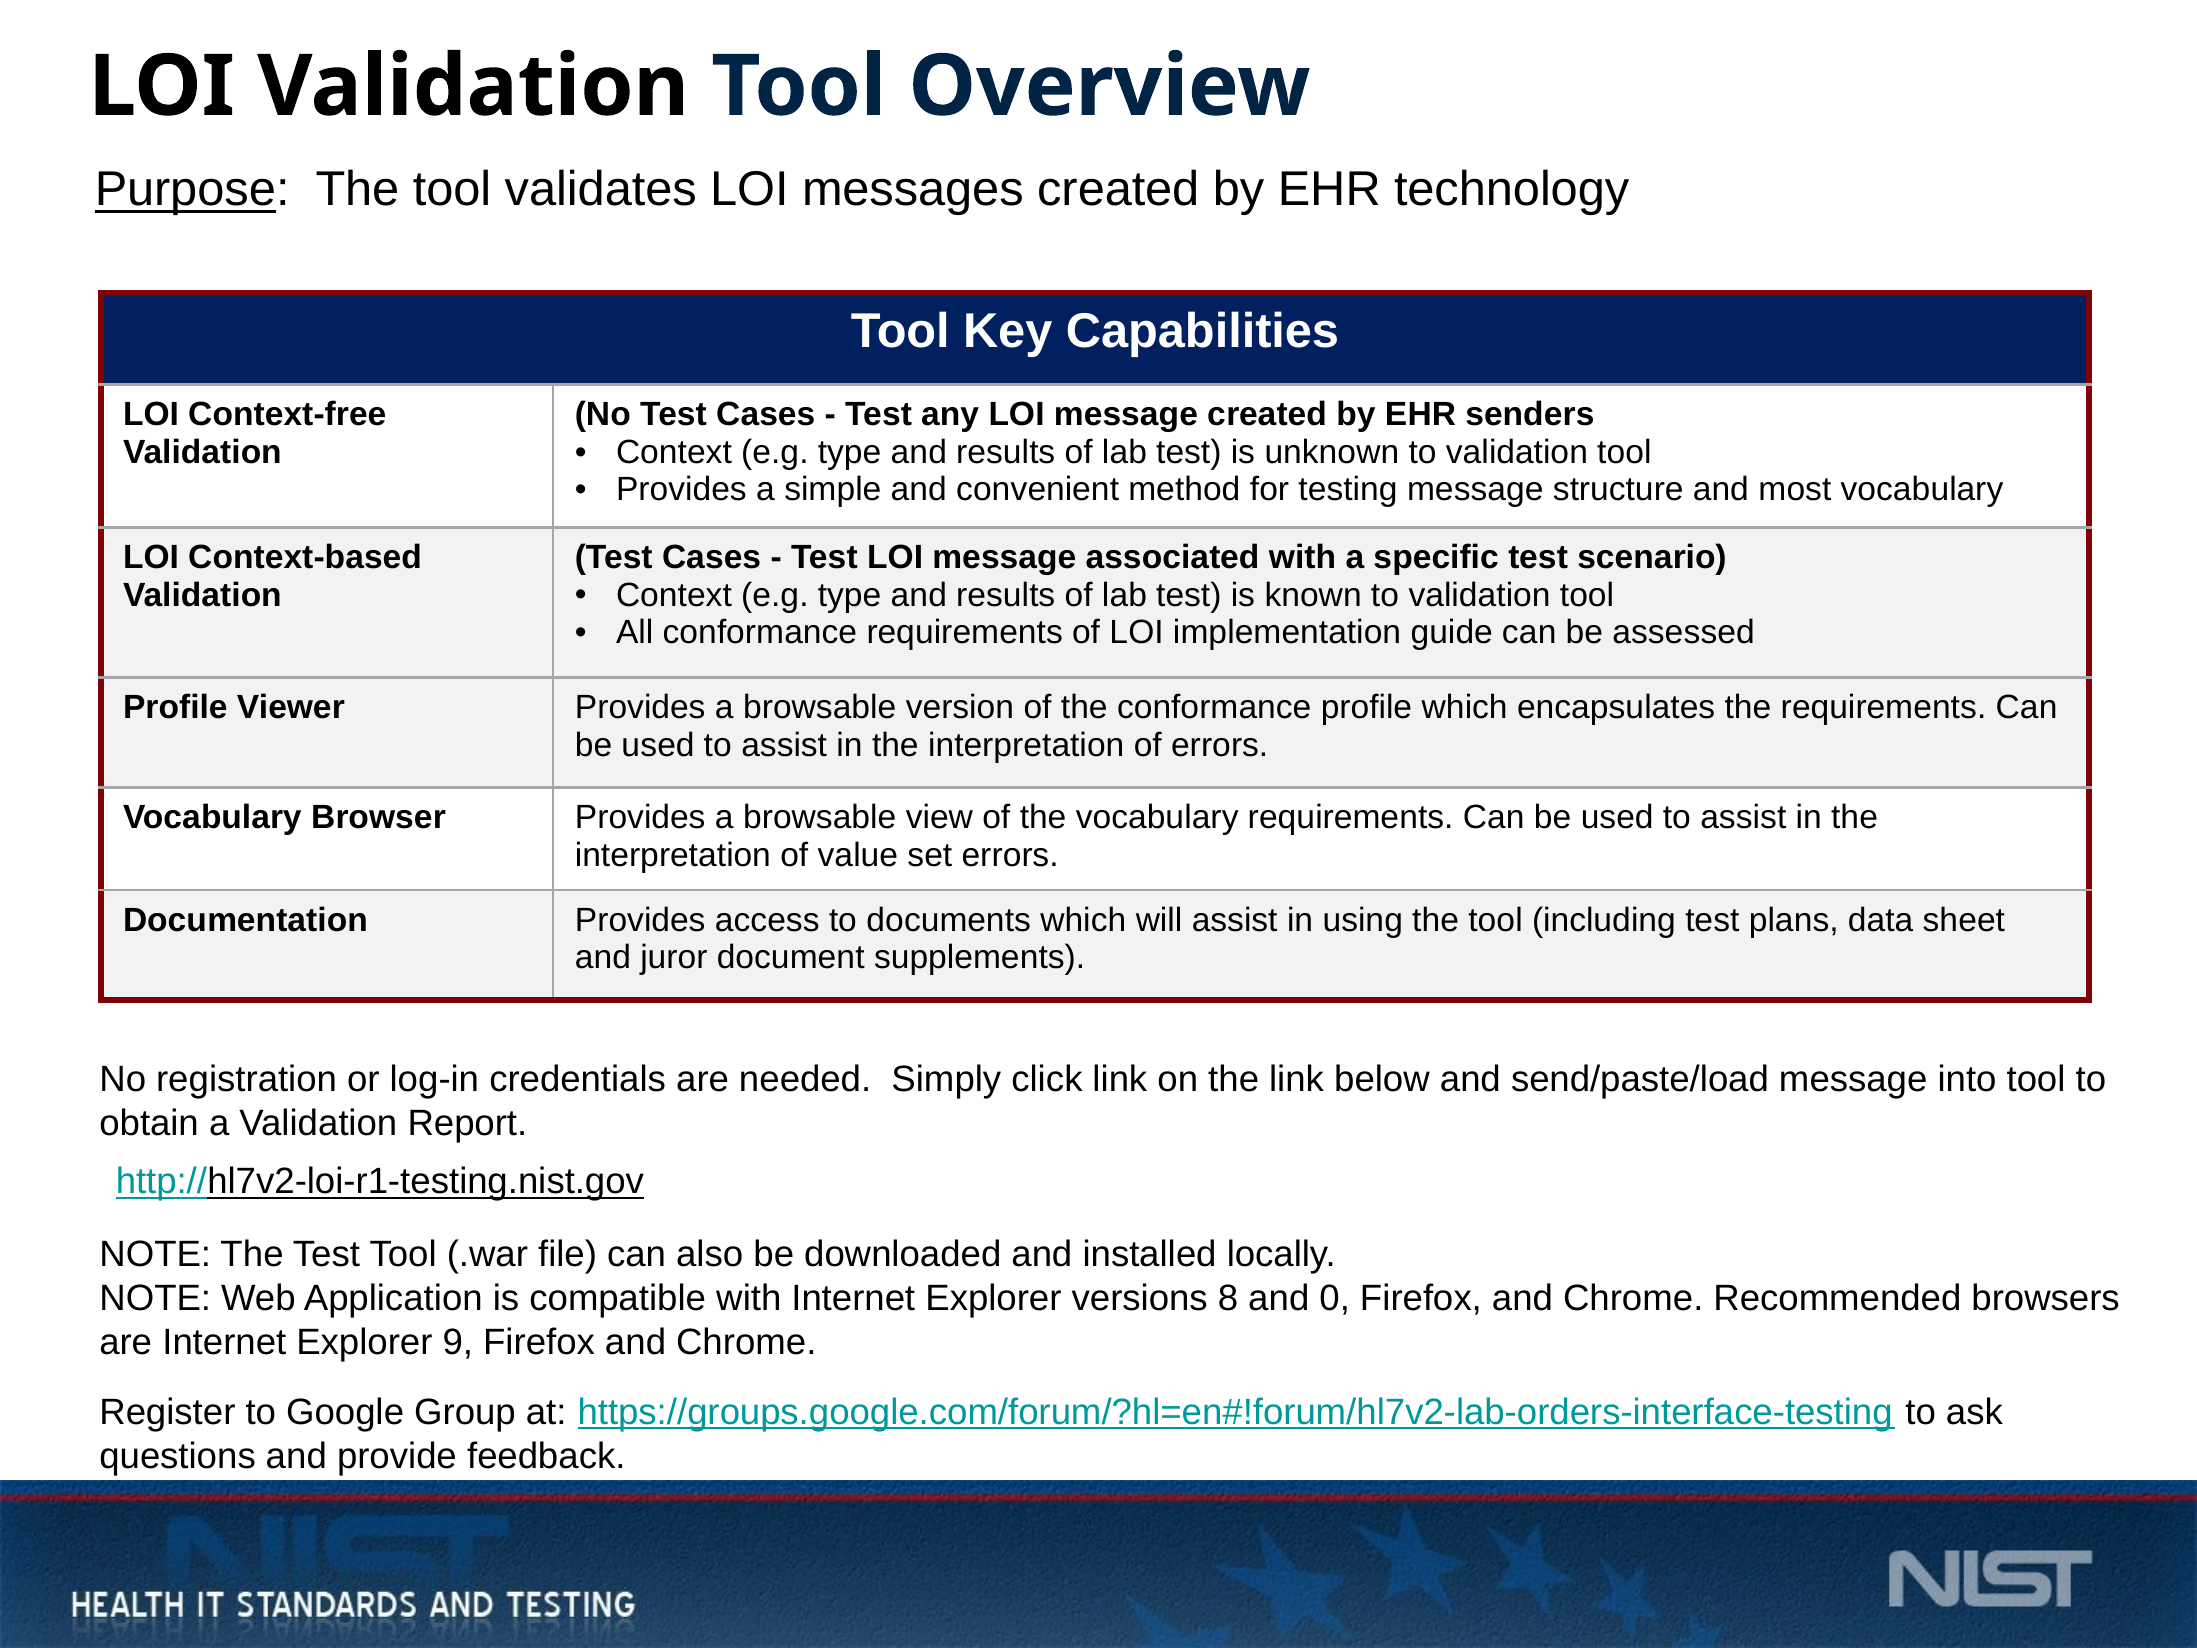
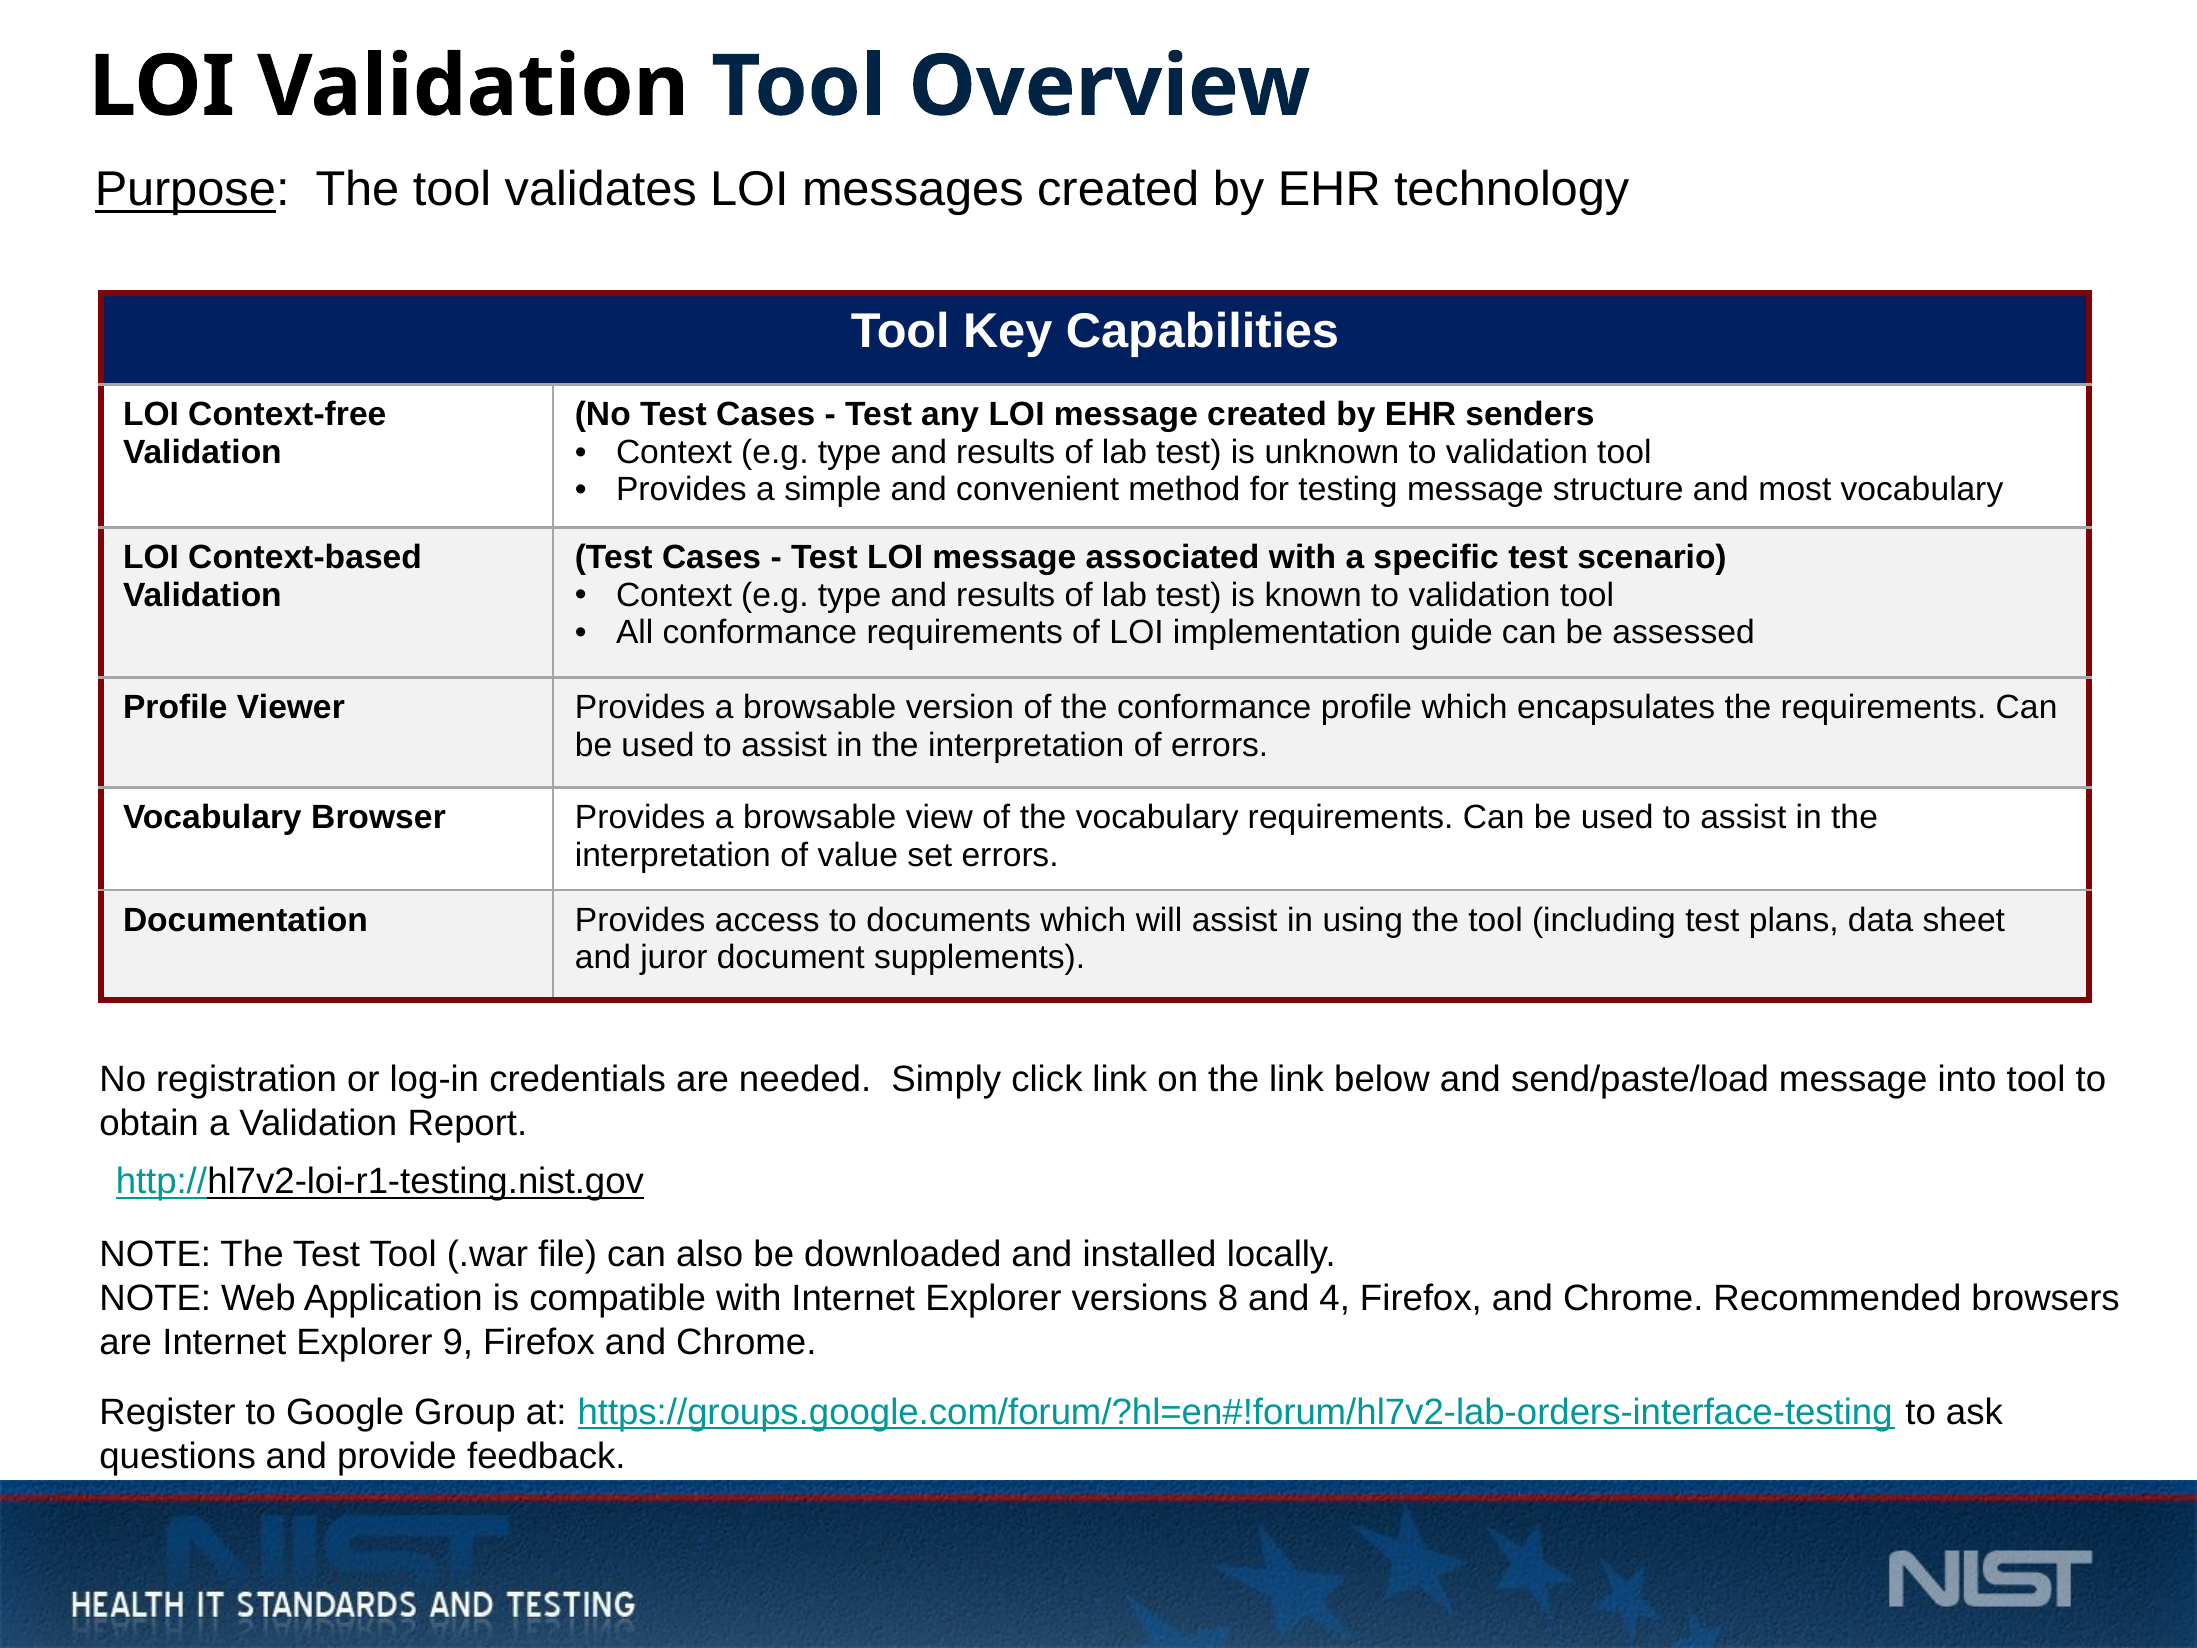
0: 0 -> 4 (1335, 1299)
